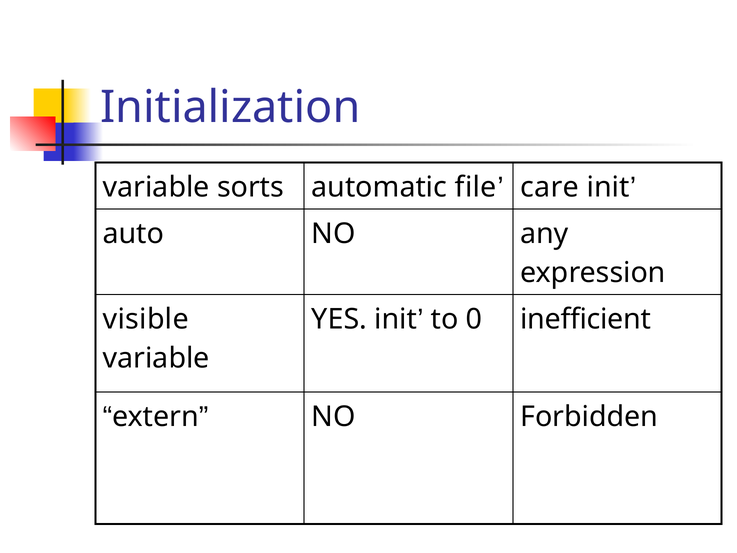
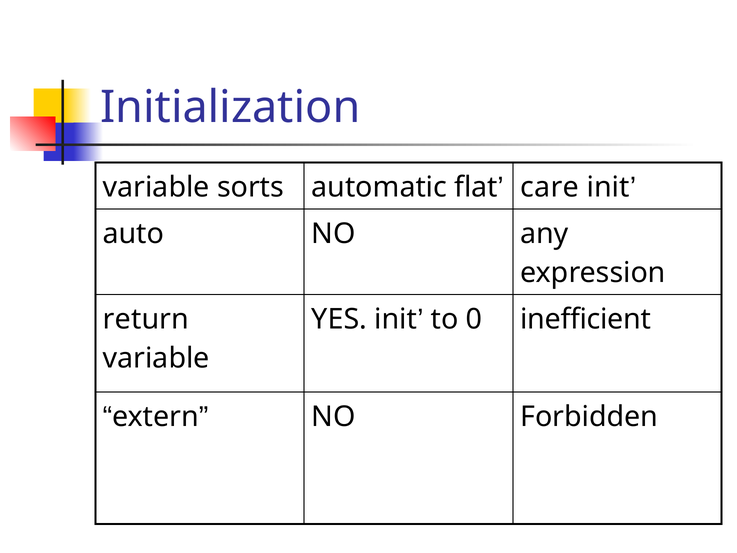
file: file -> flat (476, 187)
visible: visible -> return (146, 319)
